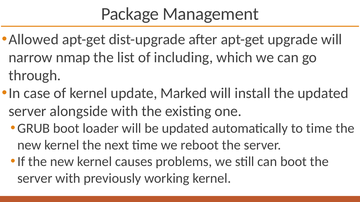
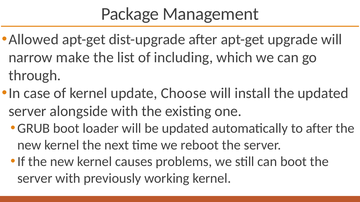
nmap: nmap -> make (73, 58)
Marked: Marked -> Choose (184, 94)
to time: time -> after (319, 129)
